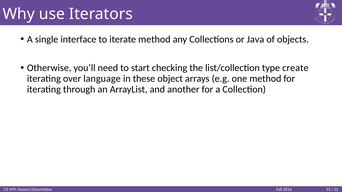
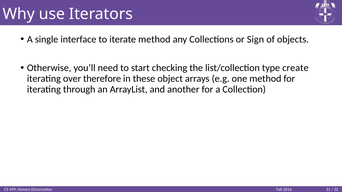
Java: Java -> Sign (255, 39)
language: language -> therefore (102, 79)
